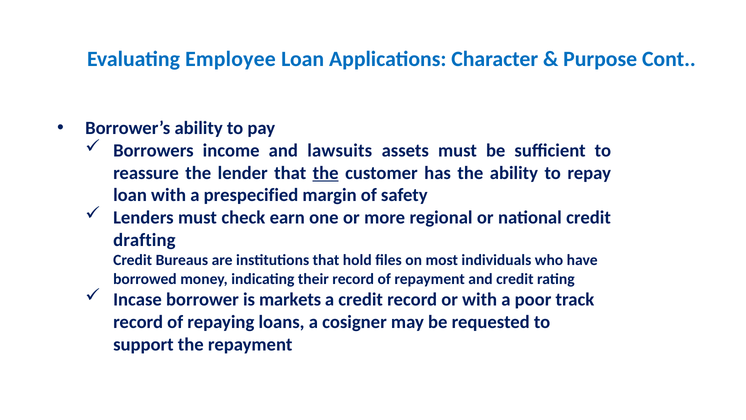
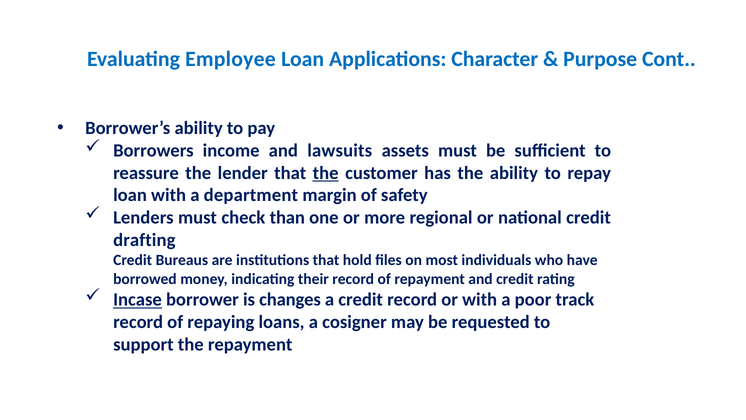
prespecified: prespecified -> department (251, 195)
earn: earn -> than (287, 217)
Incase underline: none -> present (137, 300)
markets: markets -> changes (290, 300)
